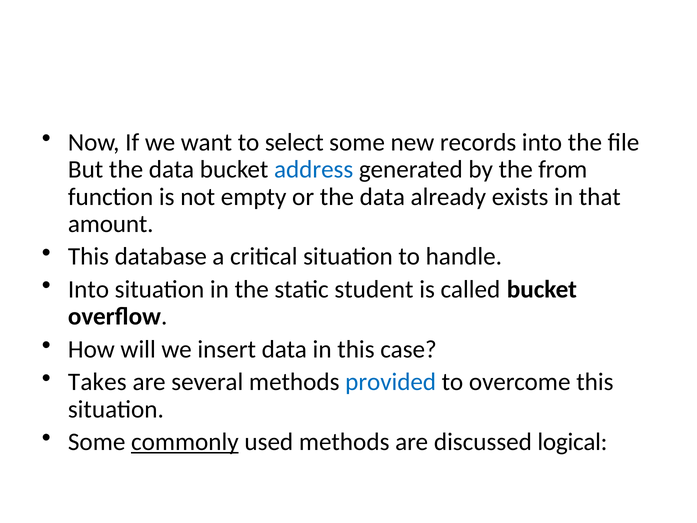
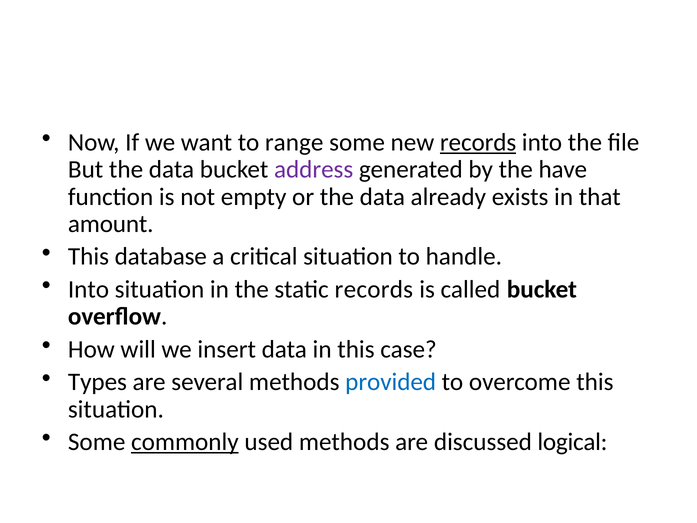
select: select -> range (294, 142)
records underline: none -> present (478, 142)
address colour: blue -> purple (314, 169)
from: from -> have (563, 169)
static student: student -> records (374, 289)
Takes: Takes -> Types (97, 382)
